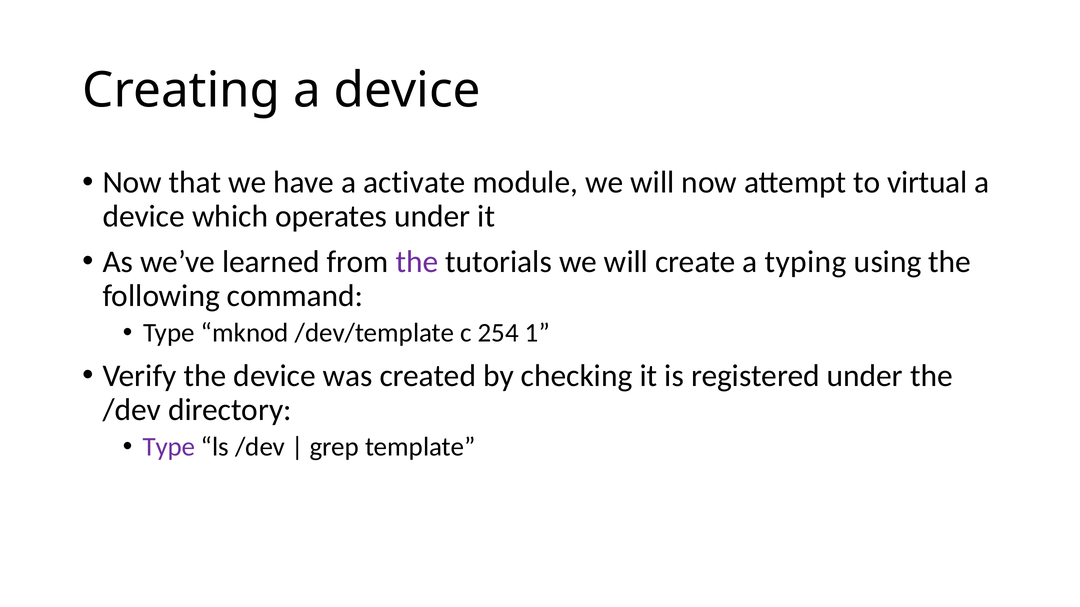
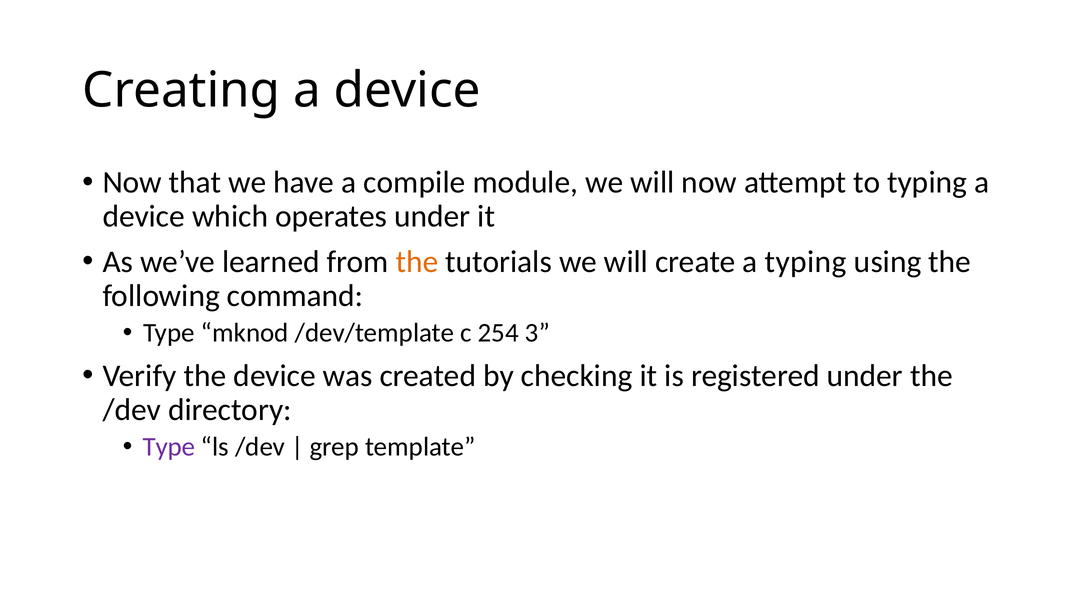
activate: activate -> compile (414, 183)
to virtual: virtual -> typing (927, 183)
the colour: purple -> orange (417, 262)
1: 1 -> 3 (537, 333)
